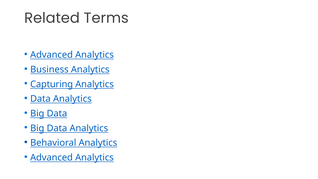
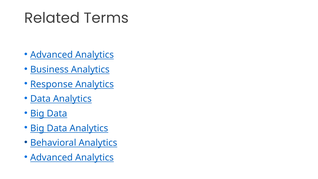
Capturing: Capturing -> Response (52, 84)
